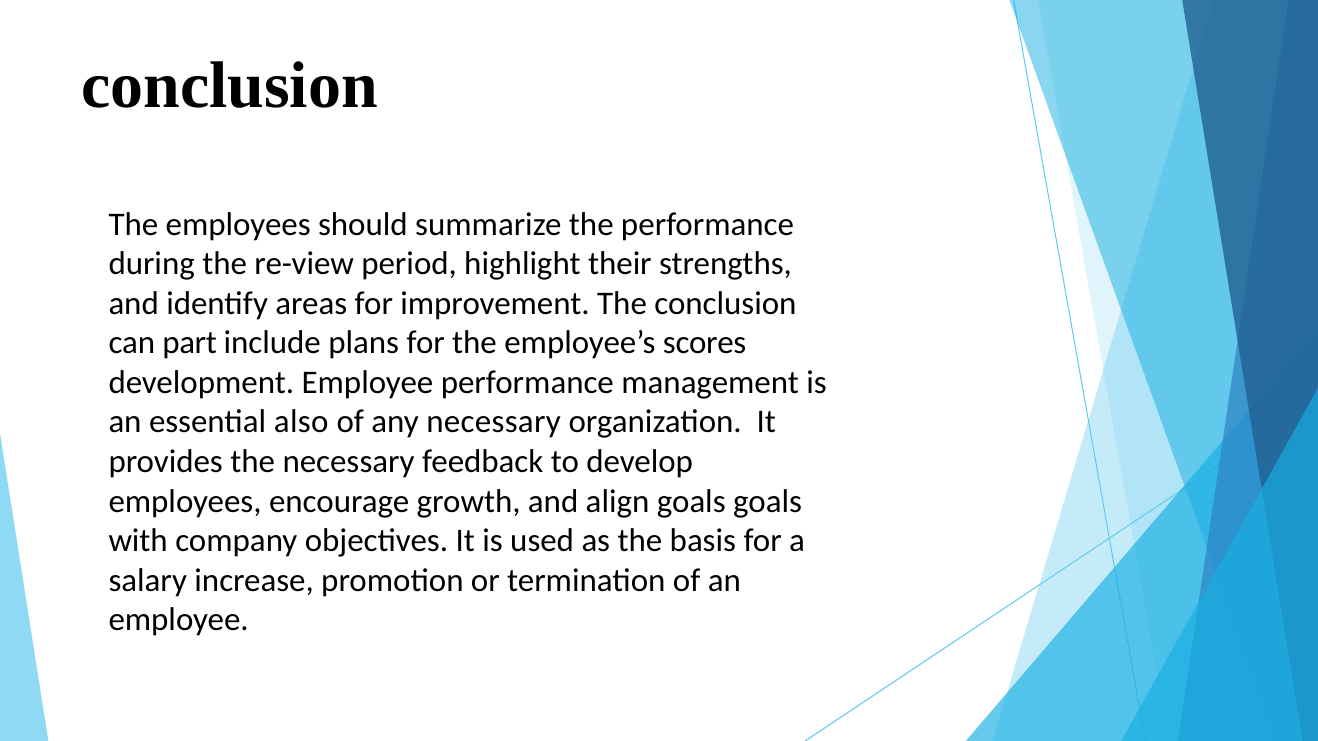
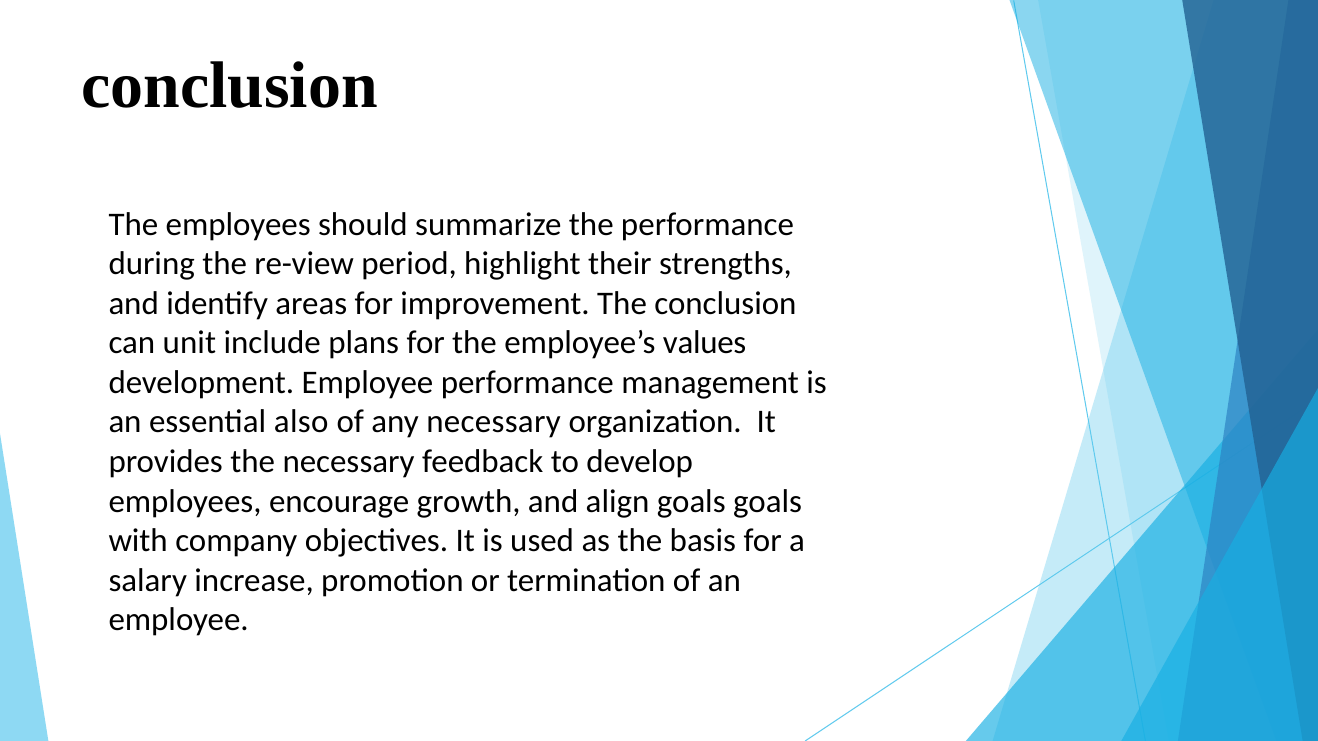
part: part -> unit (189, 343)
scores: scores -> values (705, 343)
